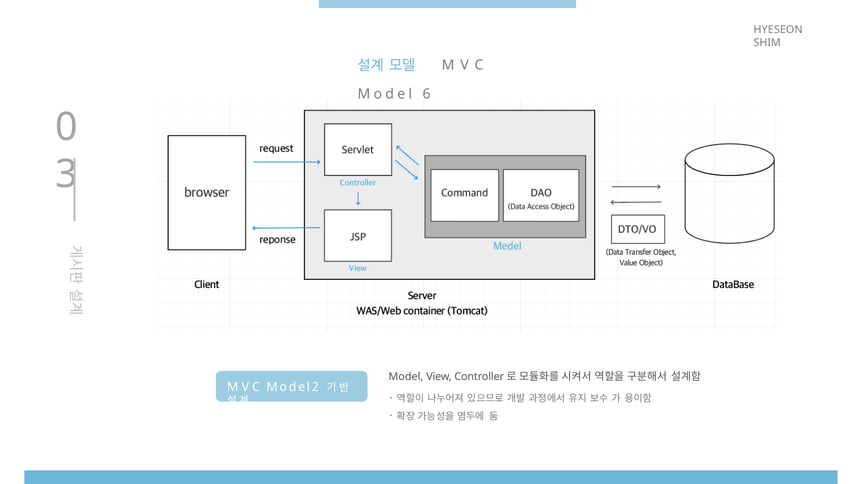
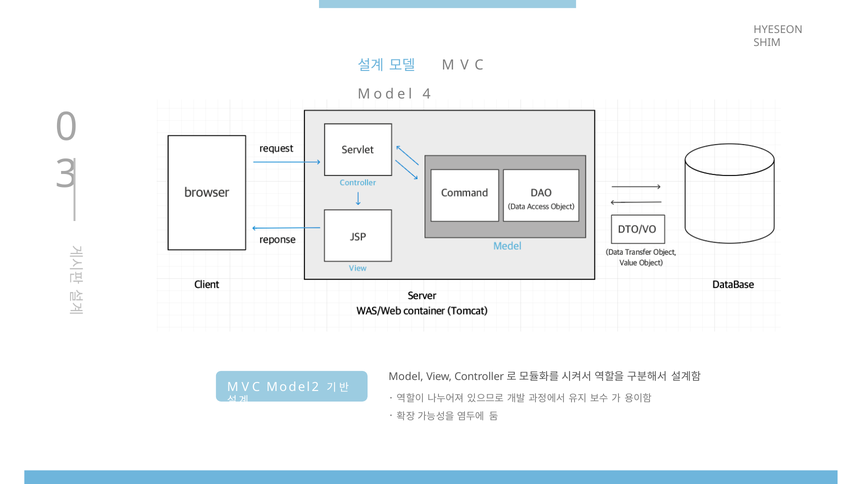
6: 6 -> 4 (427, 94)
